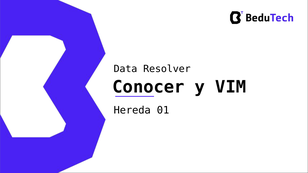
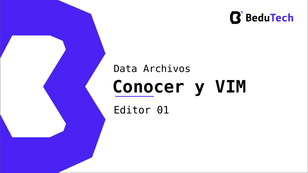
Resolver: Resolver -> Archivos (167, 69)
Hereda: Hereda -> Editor (132, 110)
